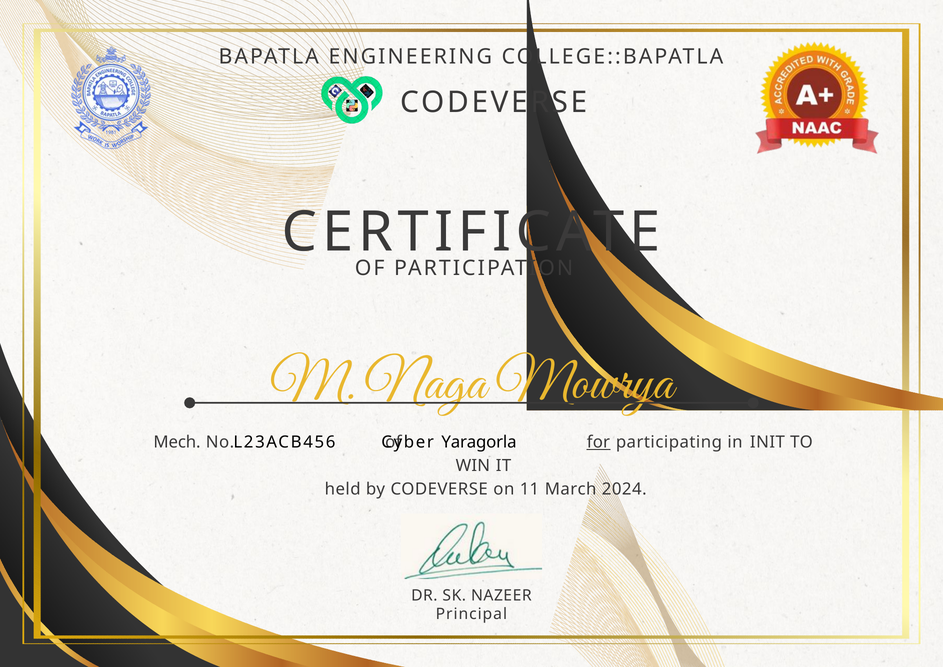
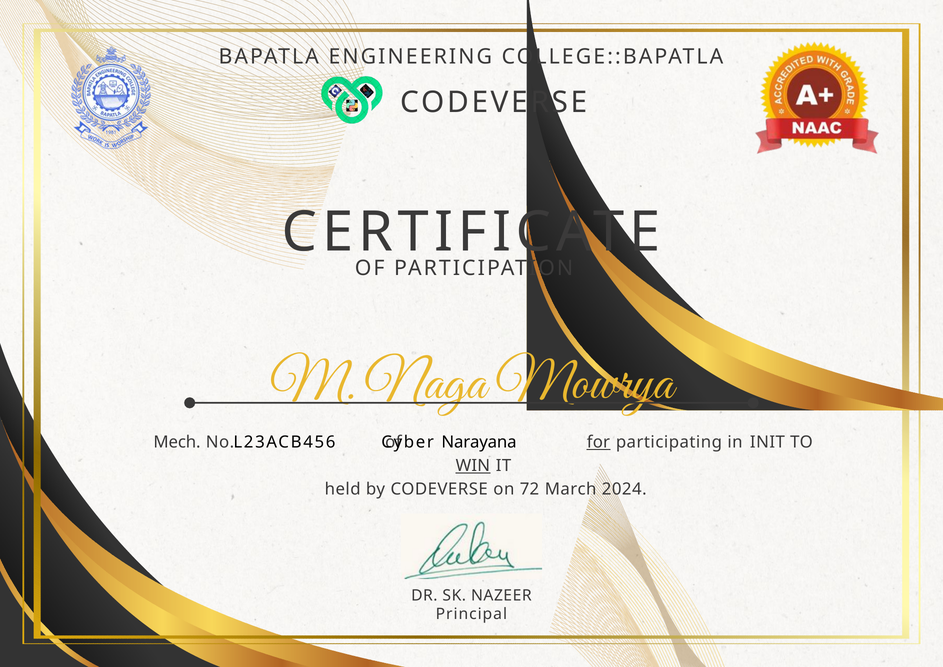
Yaragorla: Yaragorla -> Narayana (479, 442)
WIN underline: none -> present (473, 465)
11: 11 -> 72 (529, 489)
